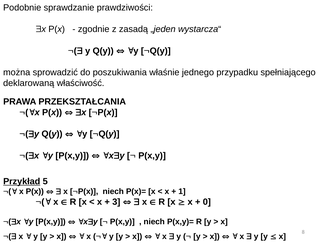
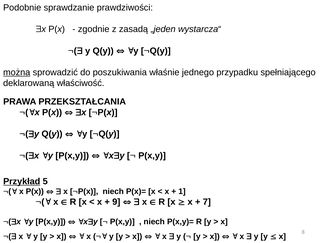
można underline: none -> present (17, 72)
3: 3 -> 9 (116, 202)
0: 0 -> 7 (207, 202)
